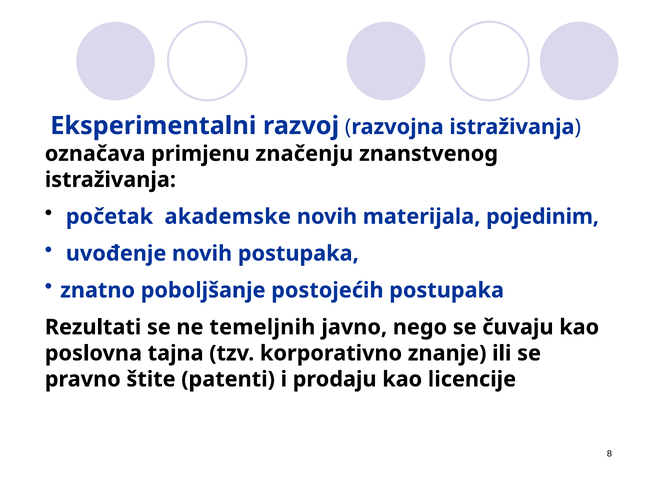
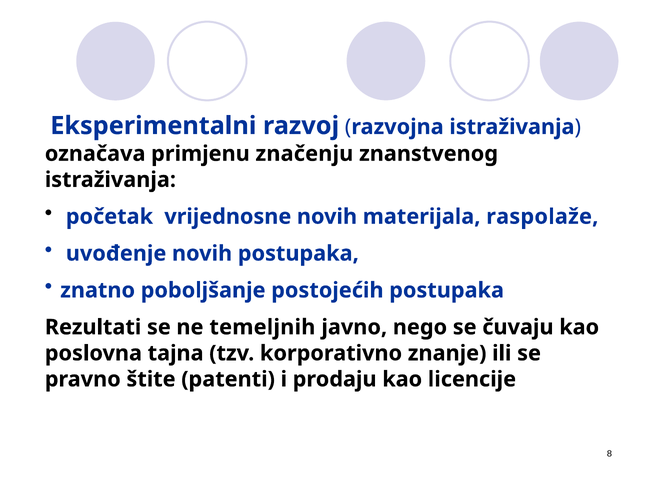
akademske: akademske -> vrijednosne (228, 217)
pojedinim: pojedinim -> raspolaže (542, 217)
